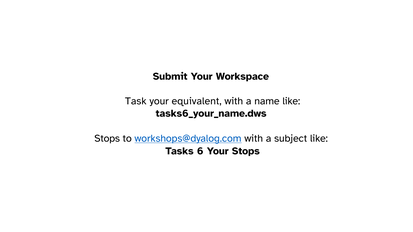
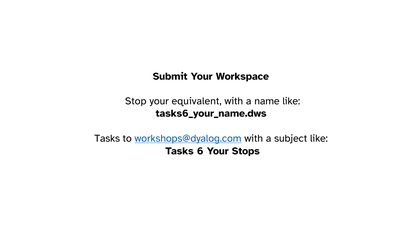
Task: Task -> Stop (136, 101)
Stops: Stops -> Tasks (107, 139)
